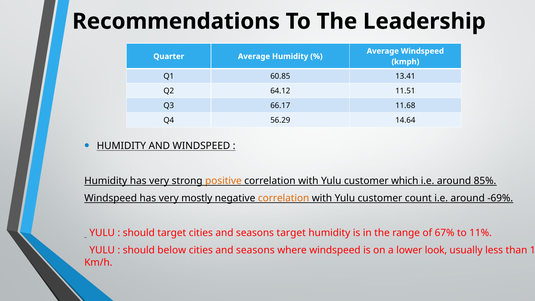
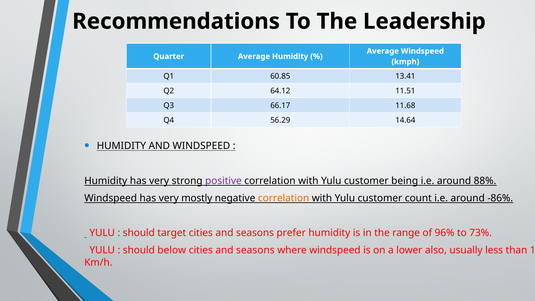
positive colour: orange -> purple (223, 181)
which: which -> being (405, 181)
85%: 85% -> 88% (485, 181)
-69%: -69% -> -86% (500, 198)
seasons target: target -> prefer (291, 233)
67%: 67% -> 96% (445, 233)
11%: 11% -> 73% (481, 233)
look: look -> also (436, 250)
